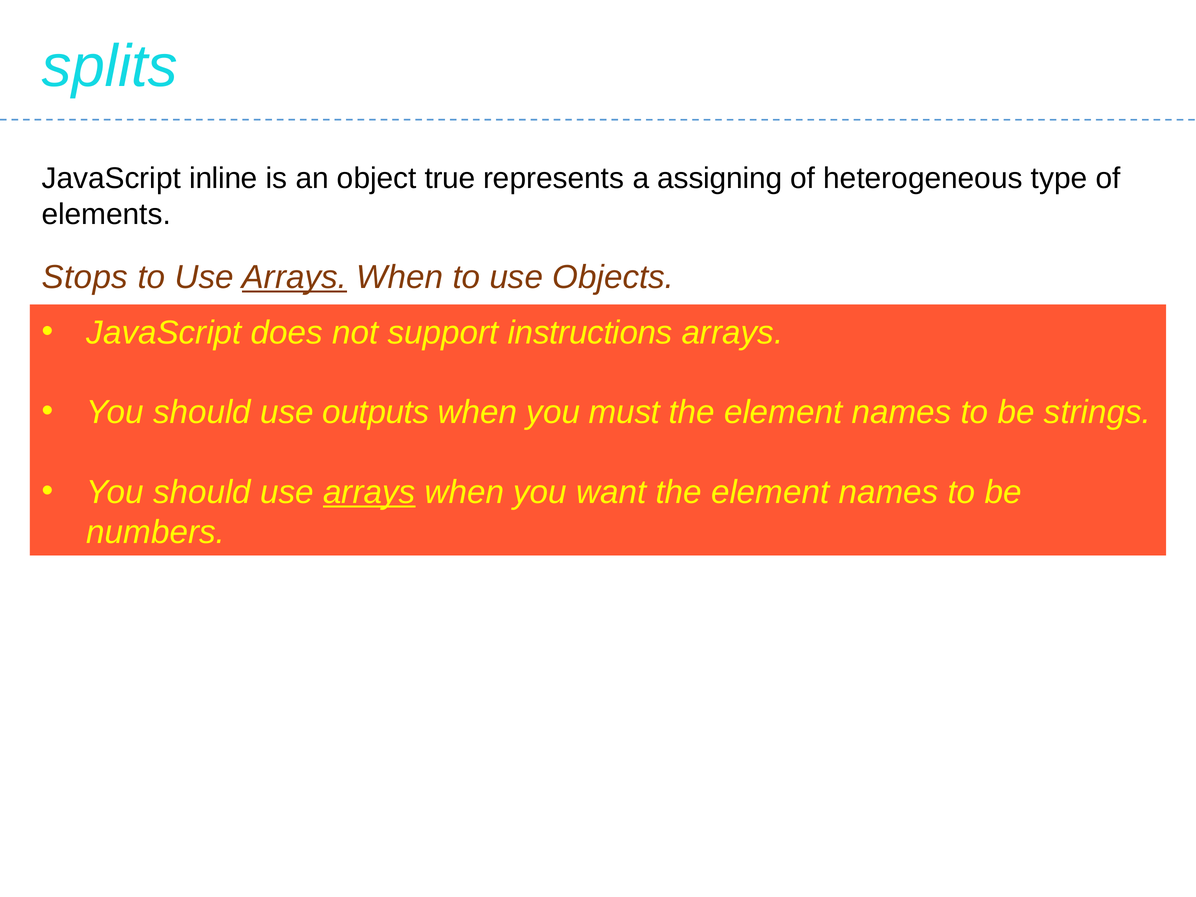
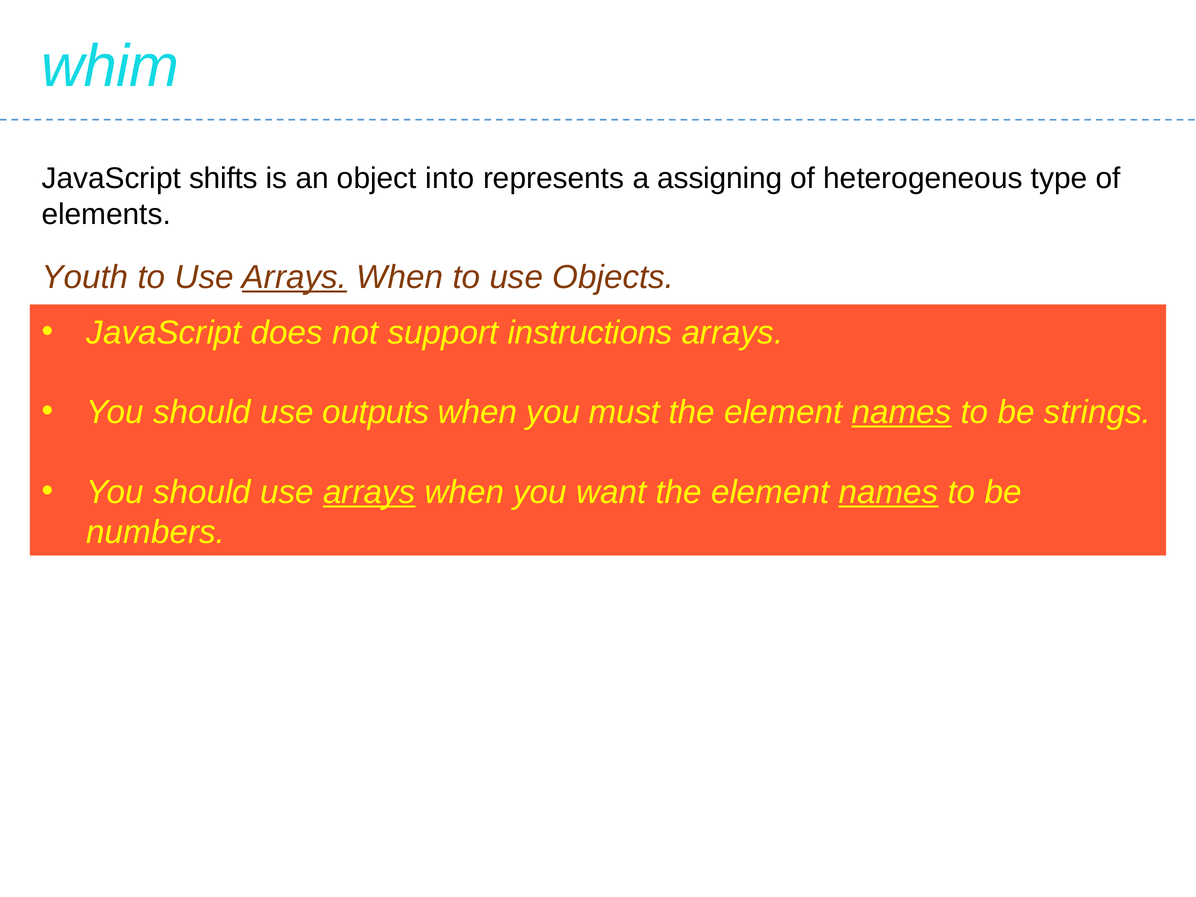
splits: splits -> whim (110, 67)
inline: inline -> shifts (223, 178)
true: true -> into (450, 178)
Stops: Stops -> Youth (85, 277)
names underline: none -> present (902, 412)
names underline: none -> present (889, 492)
